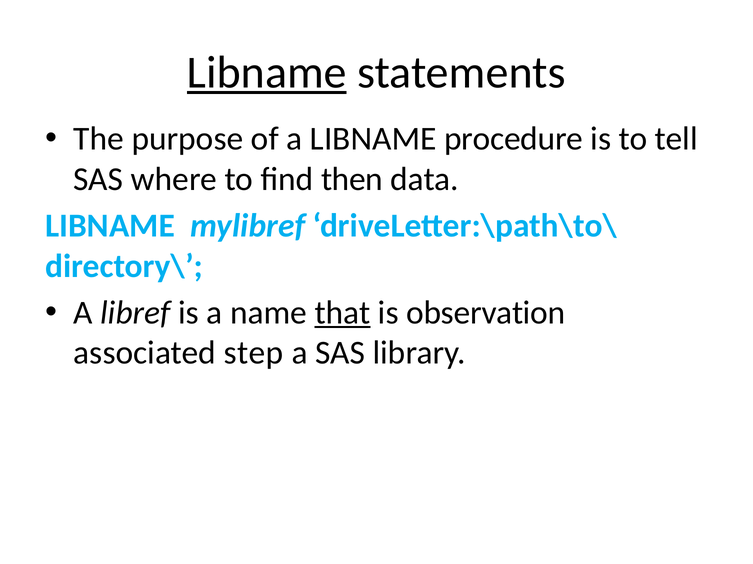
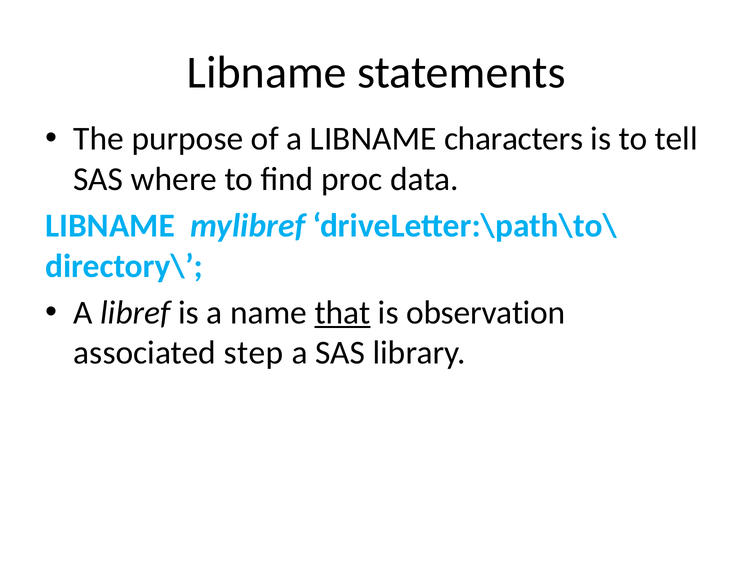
Libname underline: present -> none (267, 73)
procedure: procedure -> characters (514, 139)
then: then -> proc (352, 179)
